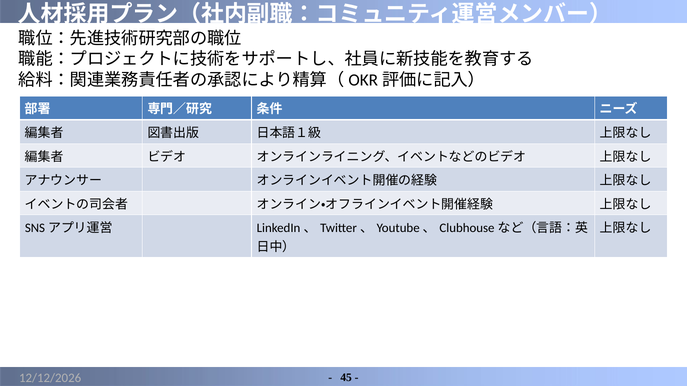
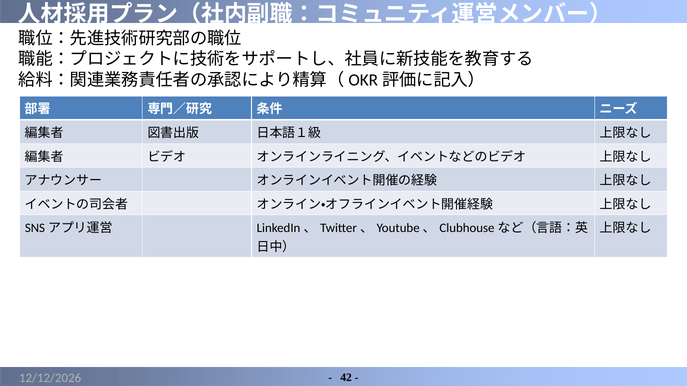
45: 45 -> 42 (346, 378)
